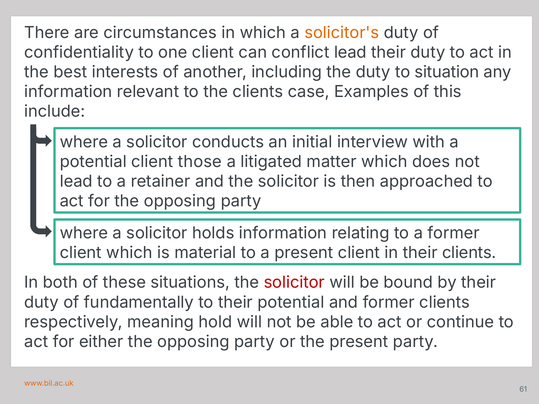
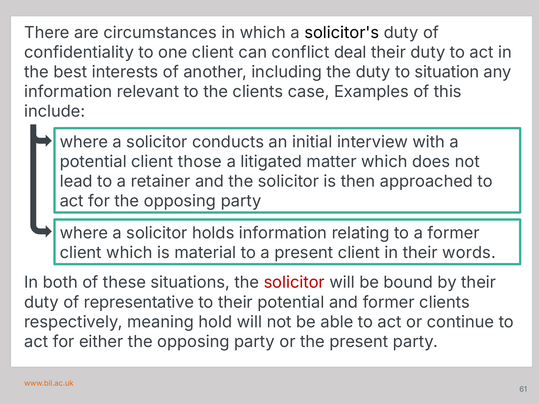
solicitor's colour: orange -> black (342, 33)
conflict lead: lead -> deal (350, 52)
their clients: clients -> words (469, 253)
fundamentally: fundamentally -> representative (139, 302)
